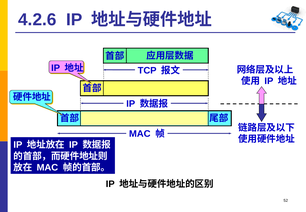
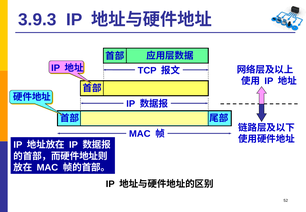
4.2.6: 4.2.6 -> 3.9.3 (37, 20)
